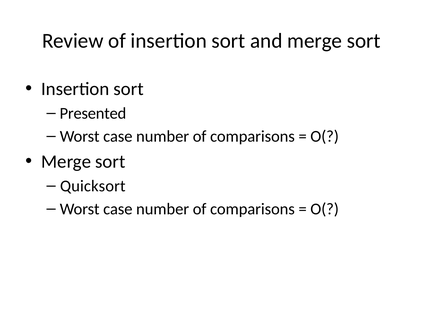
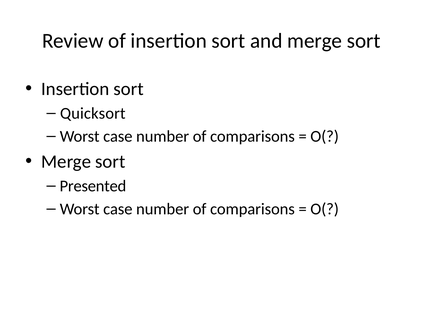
Presented: Presented -> Quicksort (93, 113)
Quicksort: Quicksort -> Presented (93, 185)
